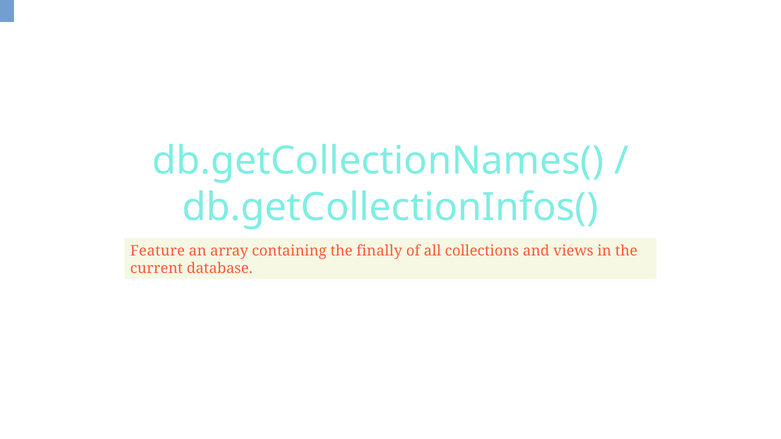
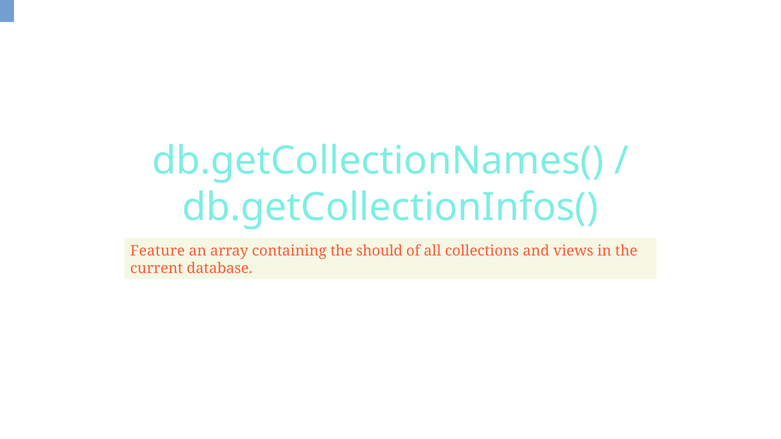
finally: finally -> should (379, 251)
